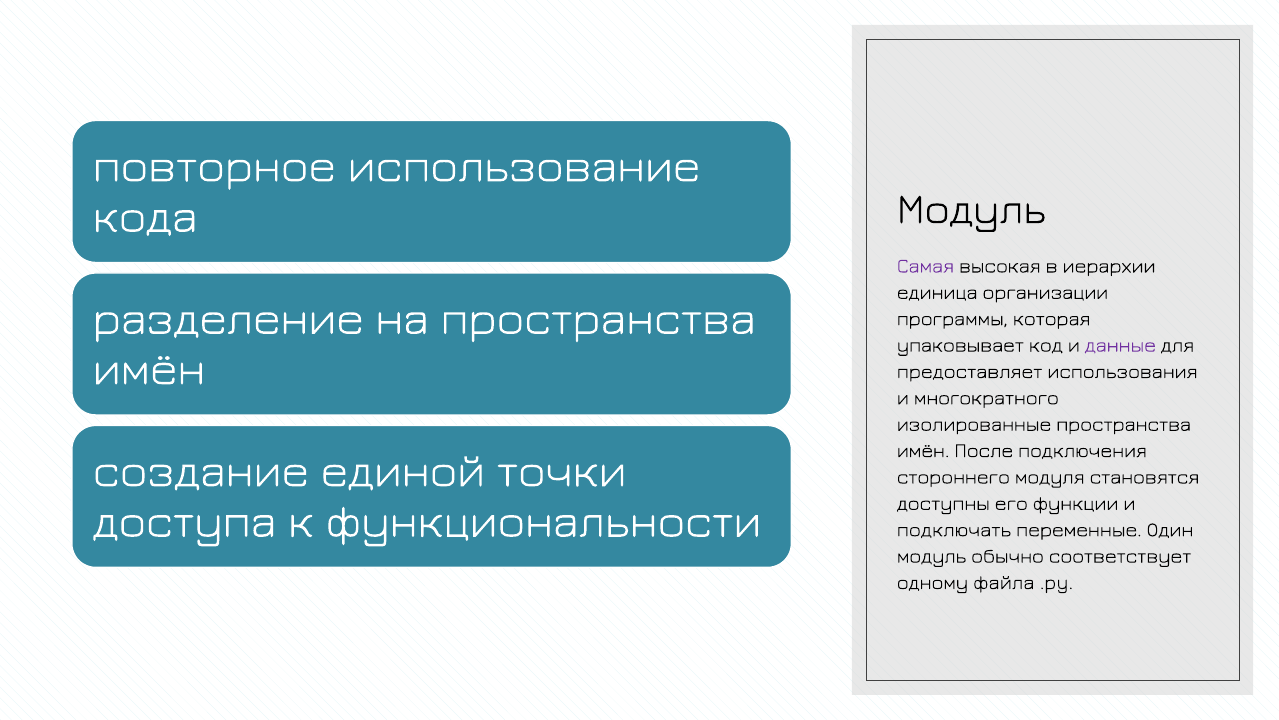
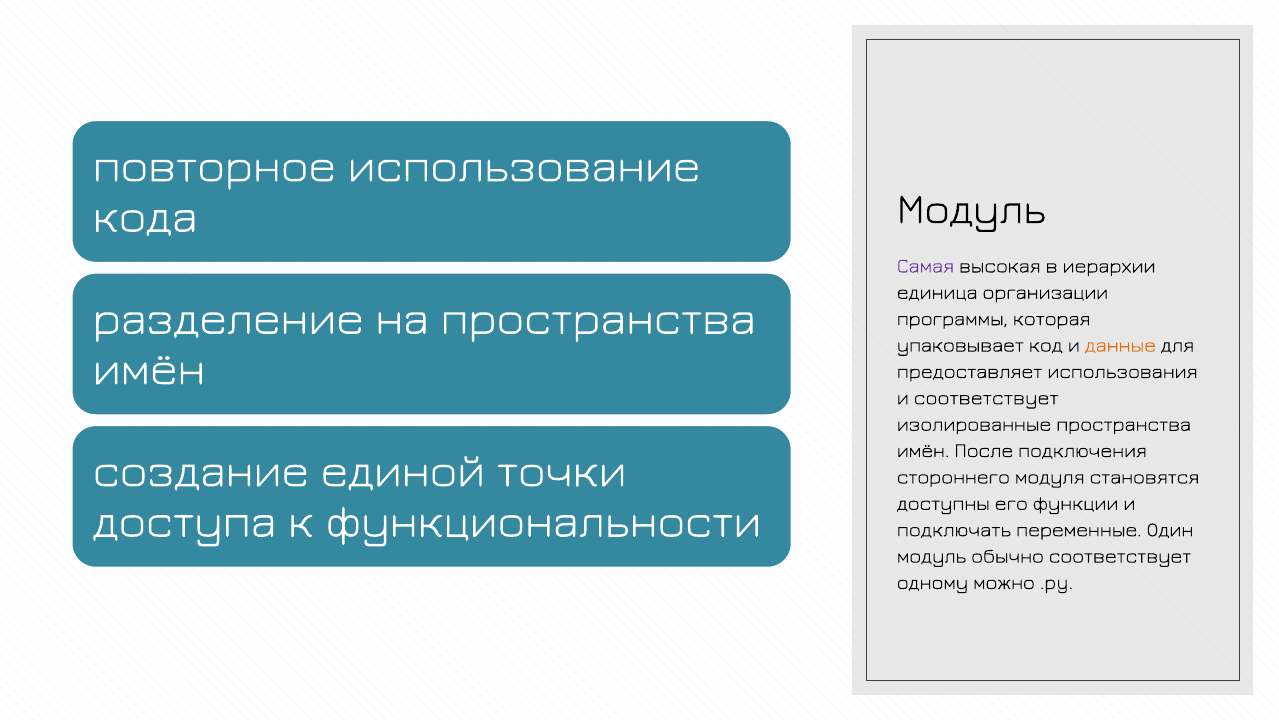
данные colour: purple -> orange (1120, 345)
и многократного: многократного -> соответствует (986, 397)
файла: файла -> можно (1004, 582)
